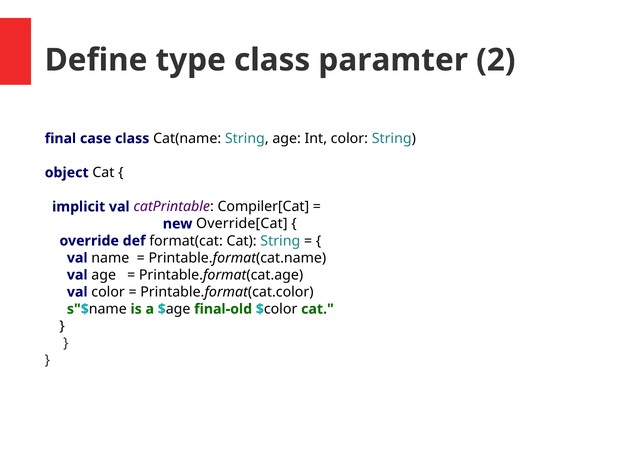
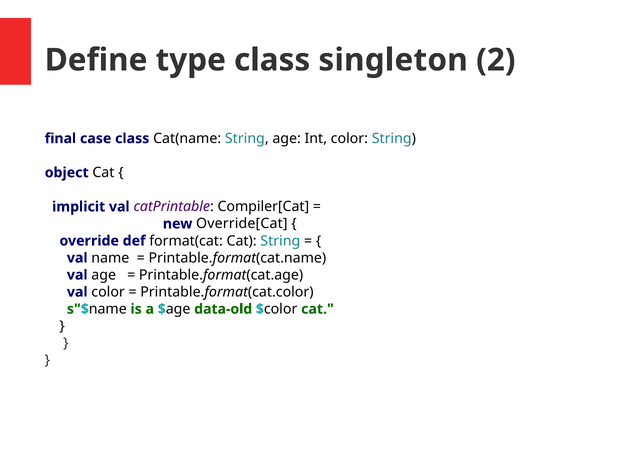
paramter: paramter -> singleton (393, 60)
final-old: final-old -> data-old (223, 309)
